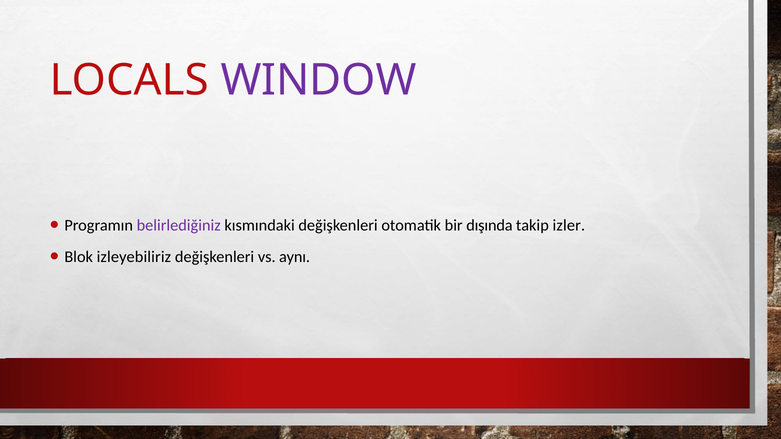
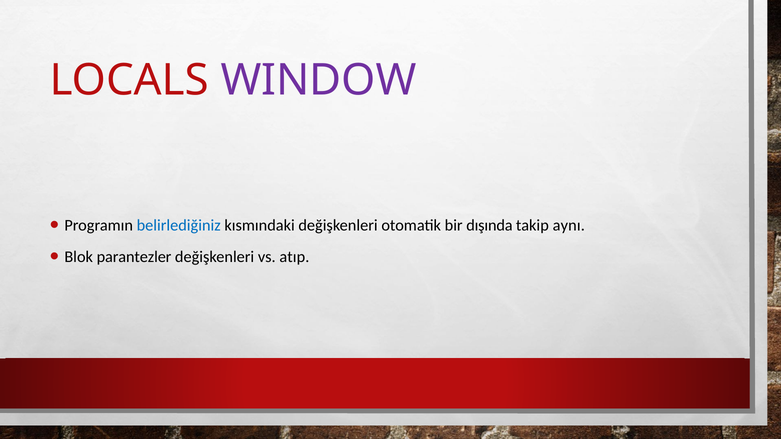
belirlediğiniz colour: purple -> blue (179, 226)
izler: izler -> aynı (569, 226)
izleyebiliriz: izleyebiliriz -> parantezler (134, 257)
aynı: aynı -> atıp (294, 257)
